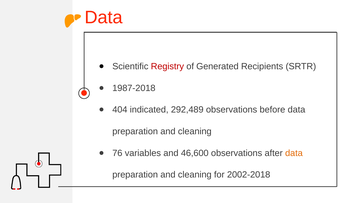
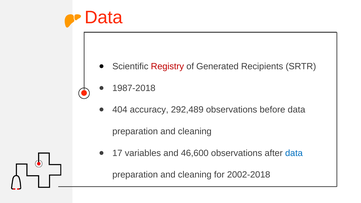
indicated: indicated -> accuracy (149, 110)
76: 76 -> 17 (117, 153)
data colour: orange -> blue (294, 153)
